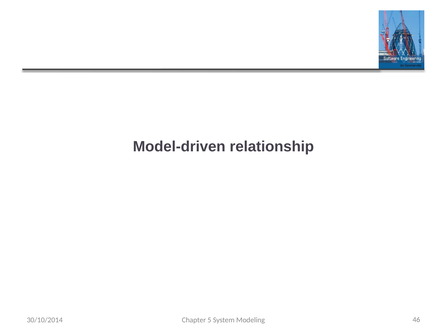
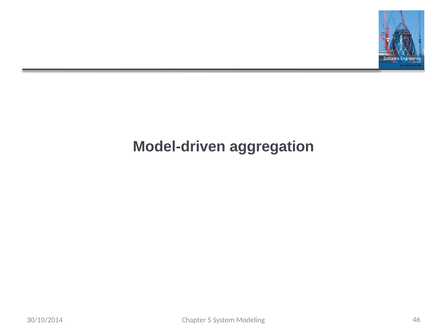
relationship: relationship -> aggregation (272, 147)
